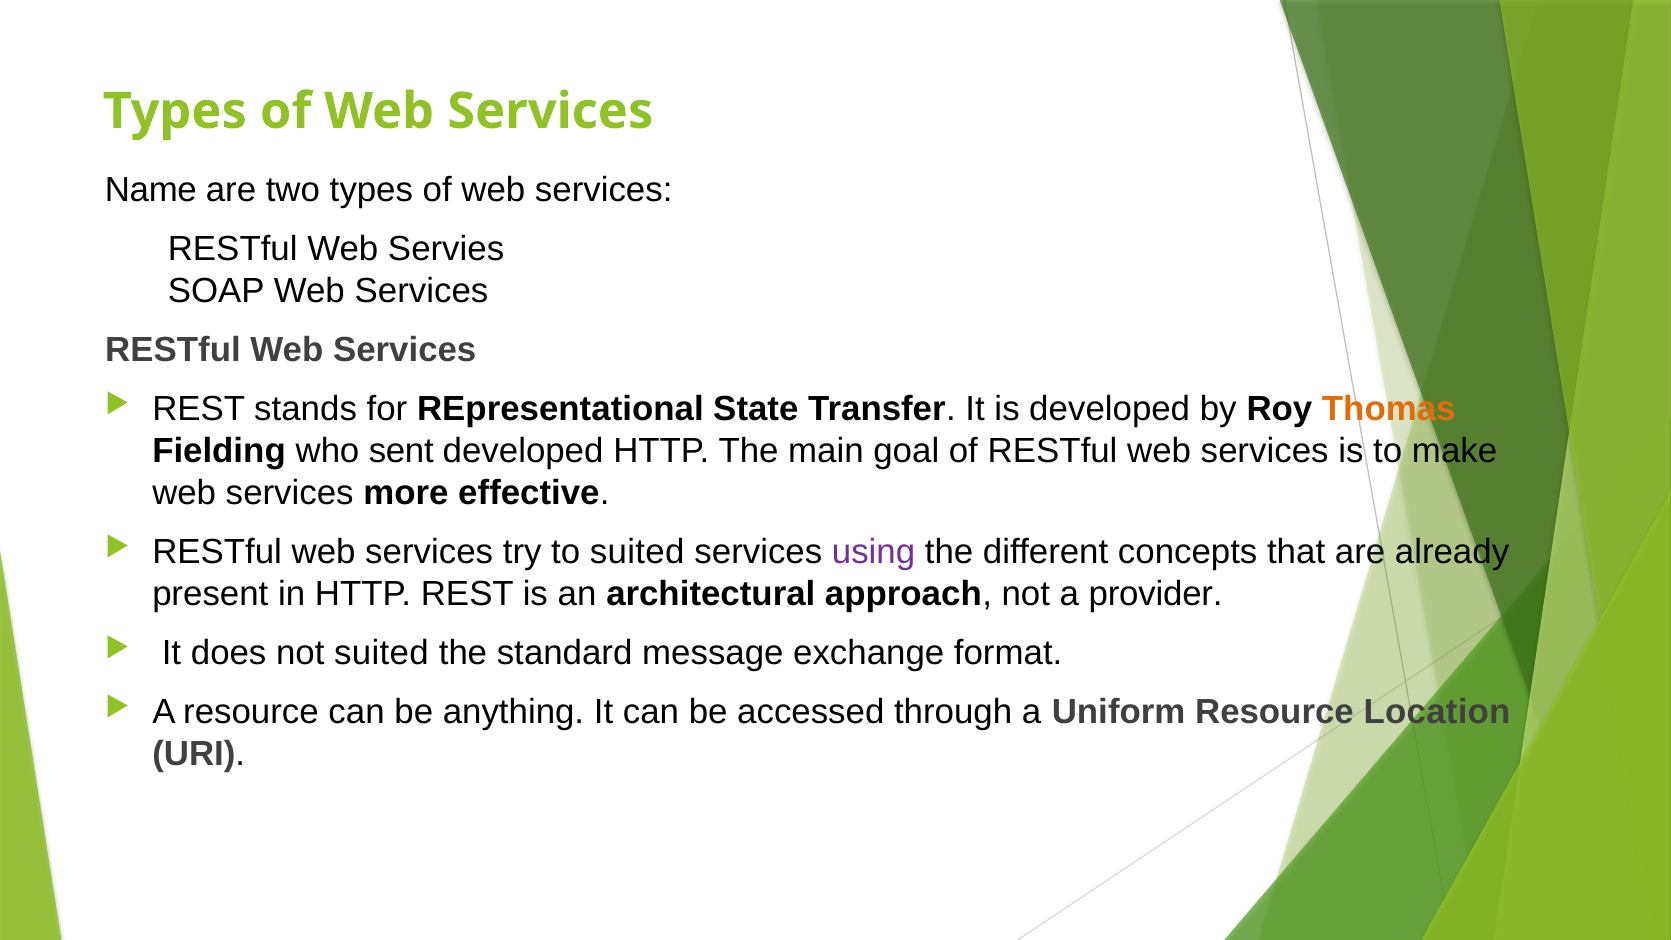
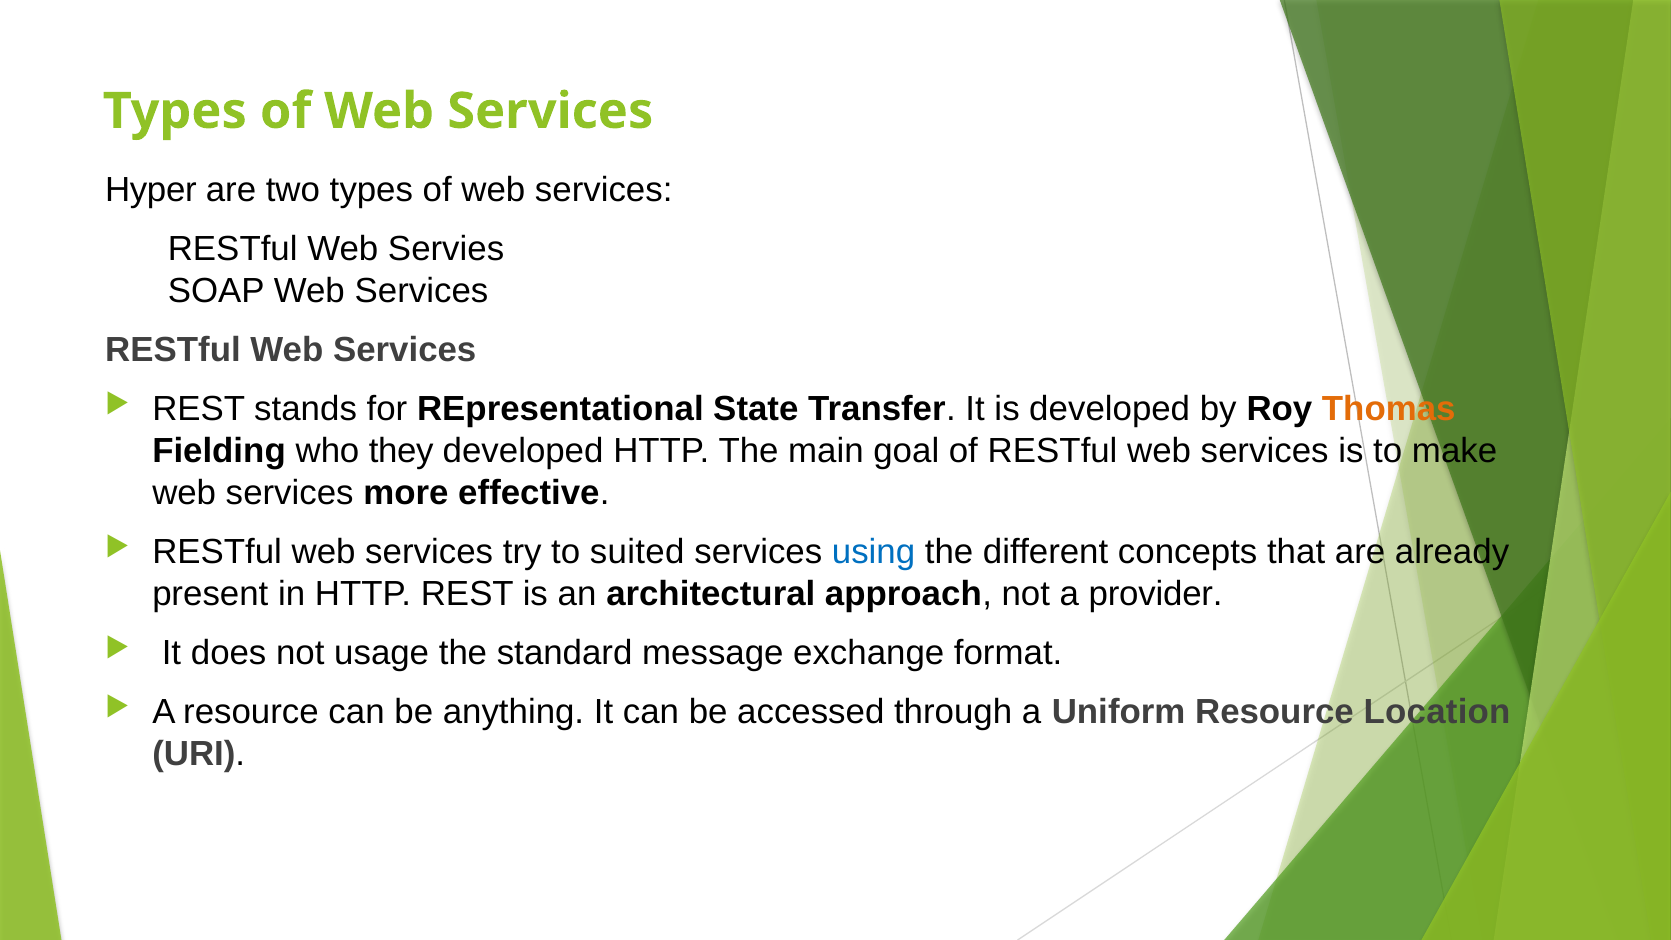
Name: Name -> Hyper (151, 190)
sent: sent -> they (401, 451)
using colour: purple -> blue (874, 552)
not suited: suited -> usage (382, 653)
